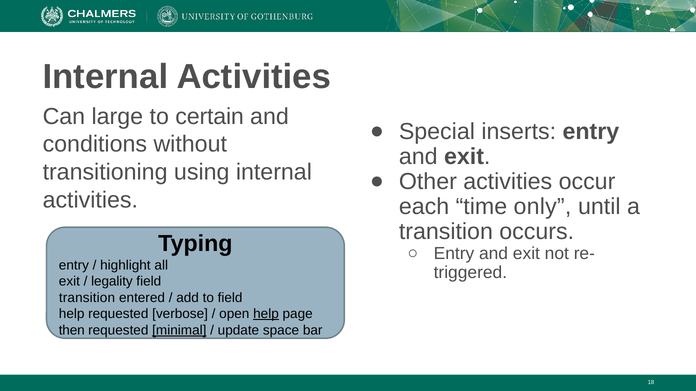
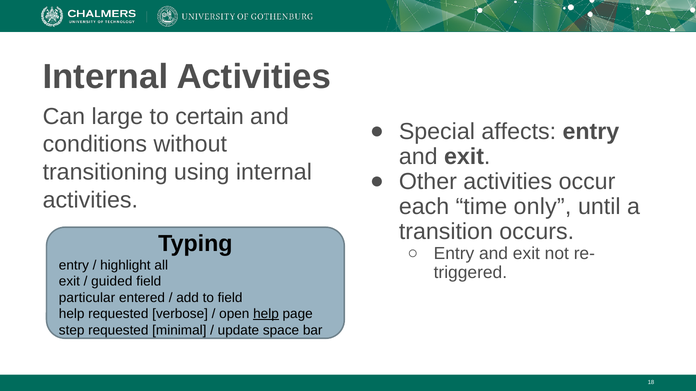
inserts: inserts -> affects (519, 132)
legality: legality -> guided (112, 282)
transition: transition -> particular (87, 298)
then: then -> step (72, 330)
minimal underline: present -> none (179, 330)
